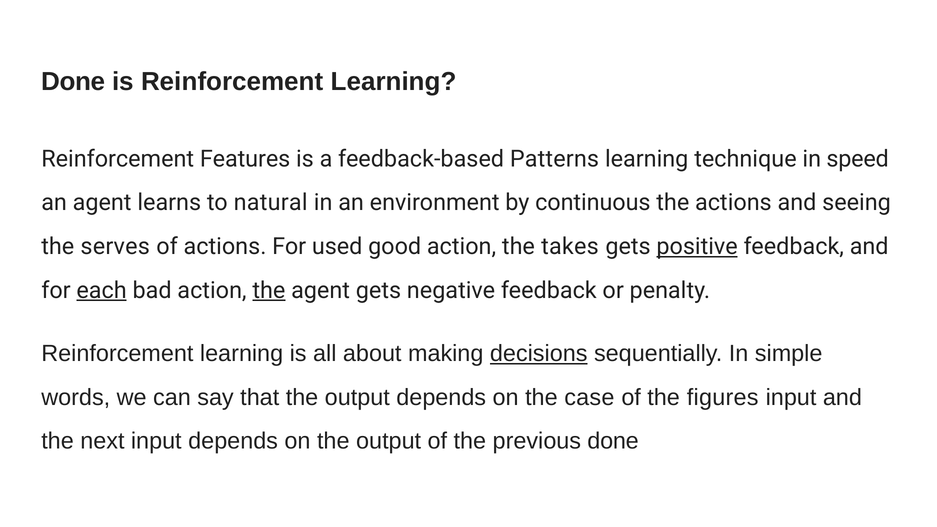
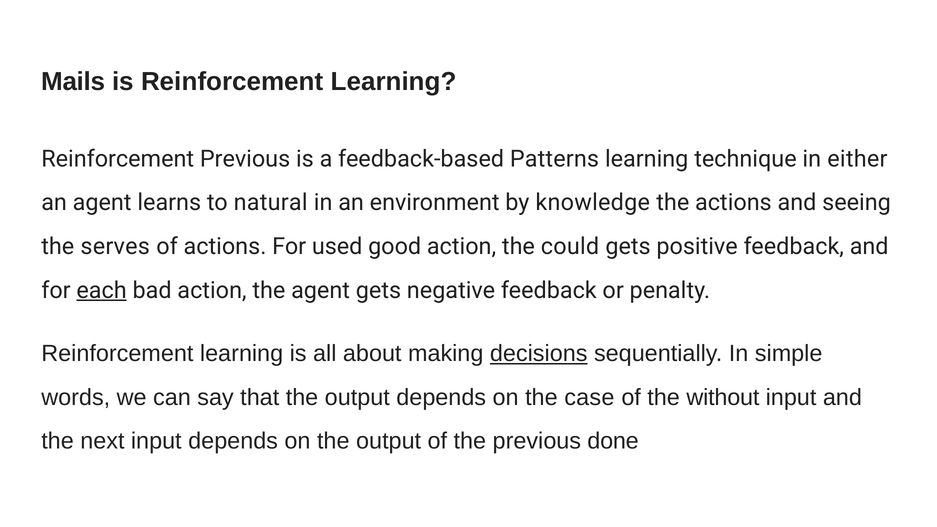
Done: Done -> Mails (73, 82)
Reinforcement Features: Features -> Previous (245, 159)
speed: speed -> either (857, 159)
continuous: continuous -> knowledge (593, 203)
takes: takes -> could (570, 247)
positive underline: present -> none (697, 247)
the underline: present -> none (269, 290)
figures: figures -> without (723, 398)
